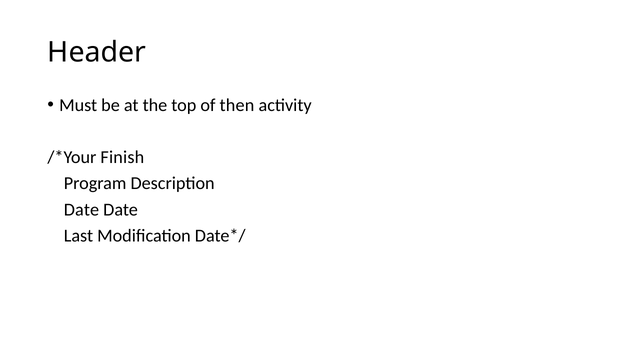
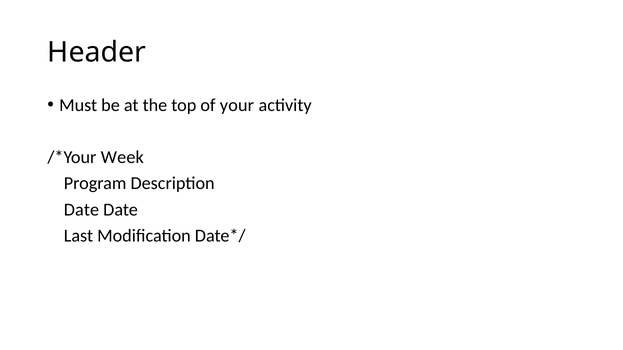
then: then -> your (237, 105)
Finish: Finish -> Week (122, 158)
